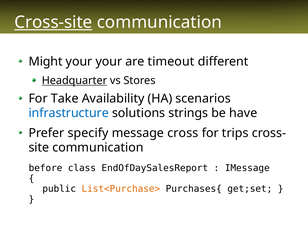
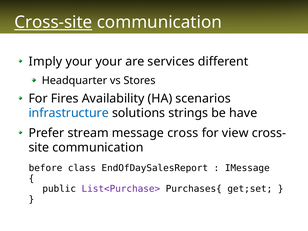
Might: Might -> Imply (45, 61)
timeout: timeout -> services (171, 61)
Headquarter underline: present -> none (74, 81)
Take: Take -> Fires (65, 99)
specify: specify -> stream (88, 133)
trips: trips -> view (235, 133)
List<Purchase> colour: orange -> purple (121, 189)
